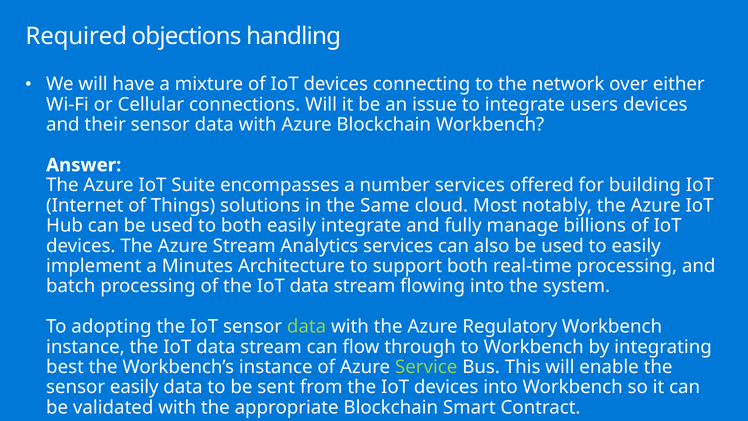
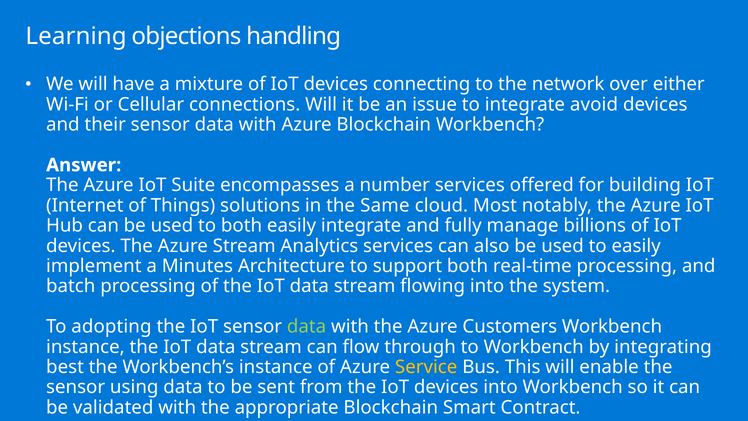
Required: Required -> Learning (76, 36)
users: users -> avoid (594, 104)
Regulatory: Regulatory -> Customers (510, 326)
Service colour: light green -> yellow (426, 367)
sensor easily: easily -> using (134, 387)
